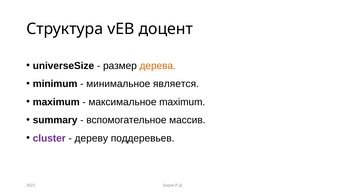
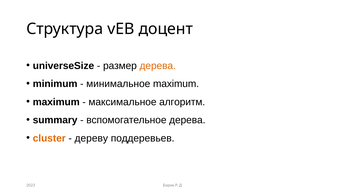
минимальное является: является -> maximum (176, 84)
максимальное maximum: maximum -> алгоритм (182, 102)
вспомогательное массив: массив -> дерева (187, 120)
cluster colour: purple -> orange (49, 138)
